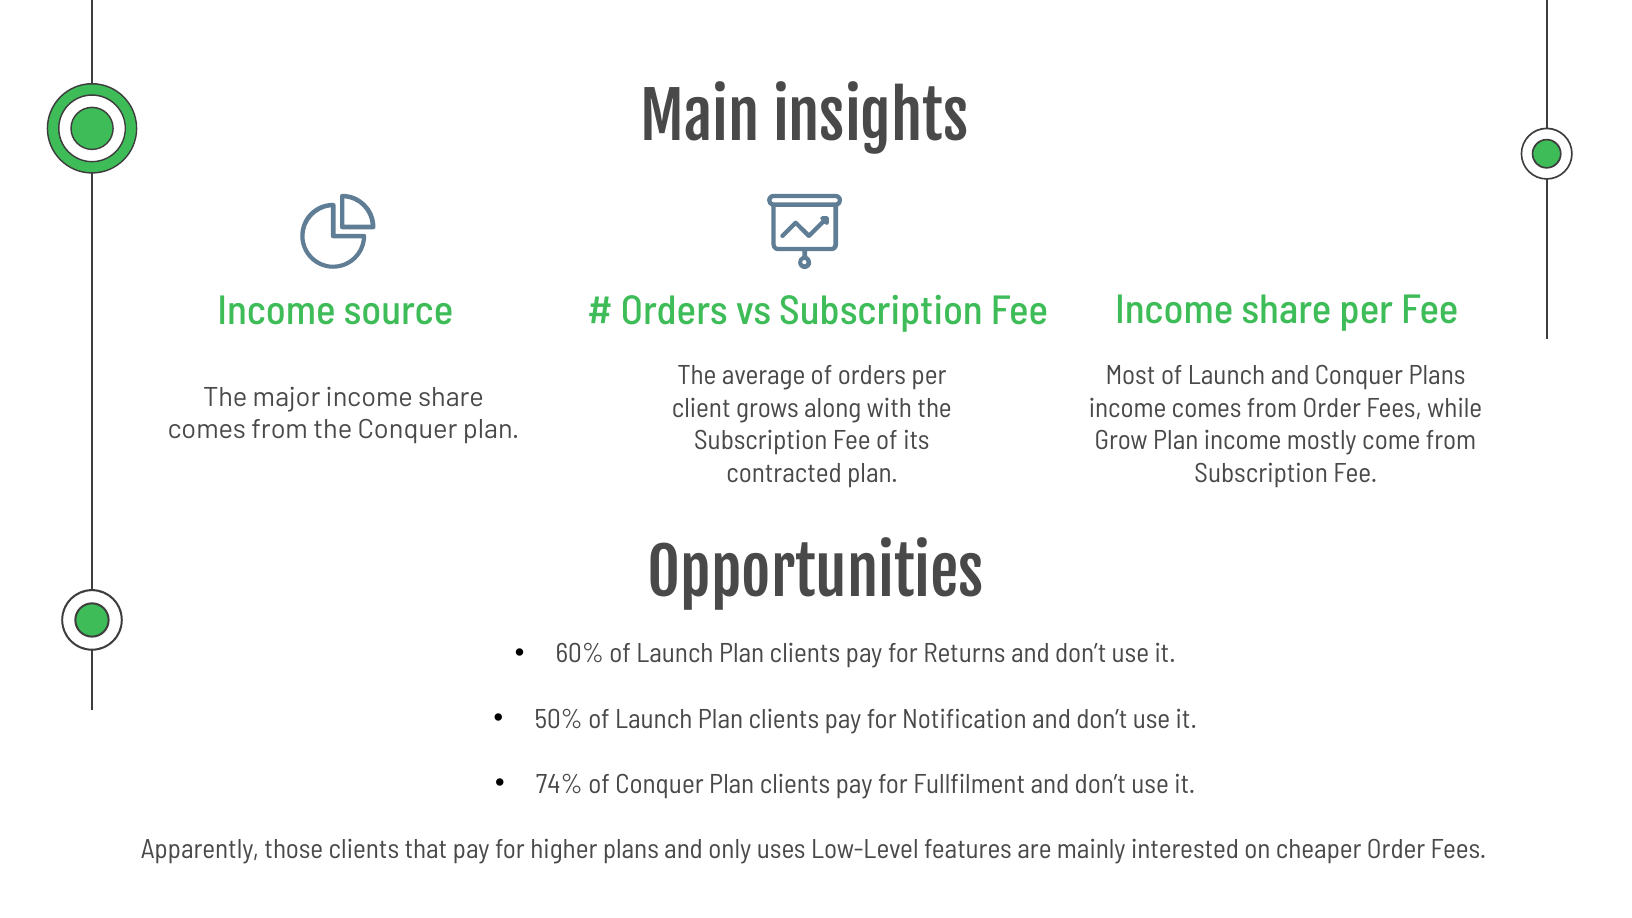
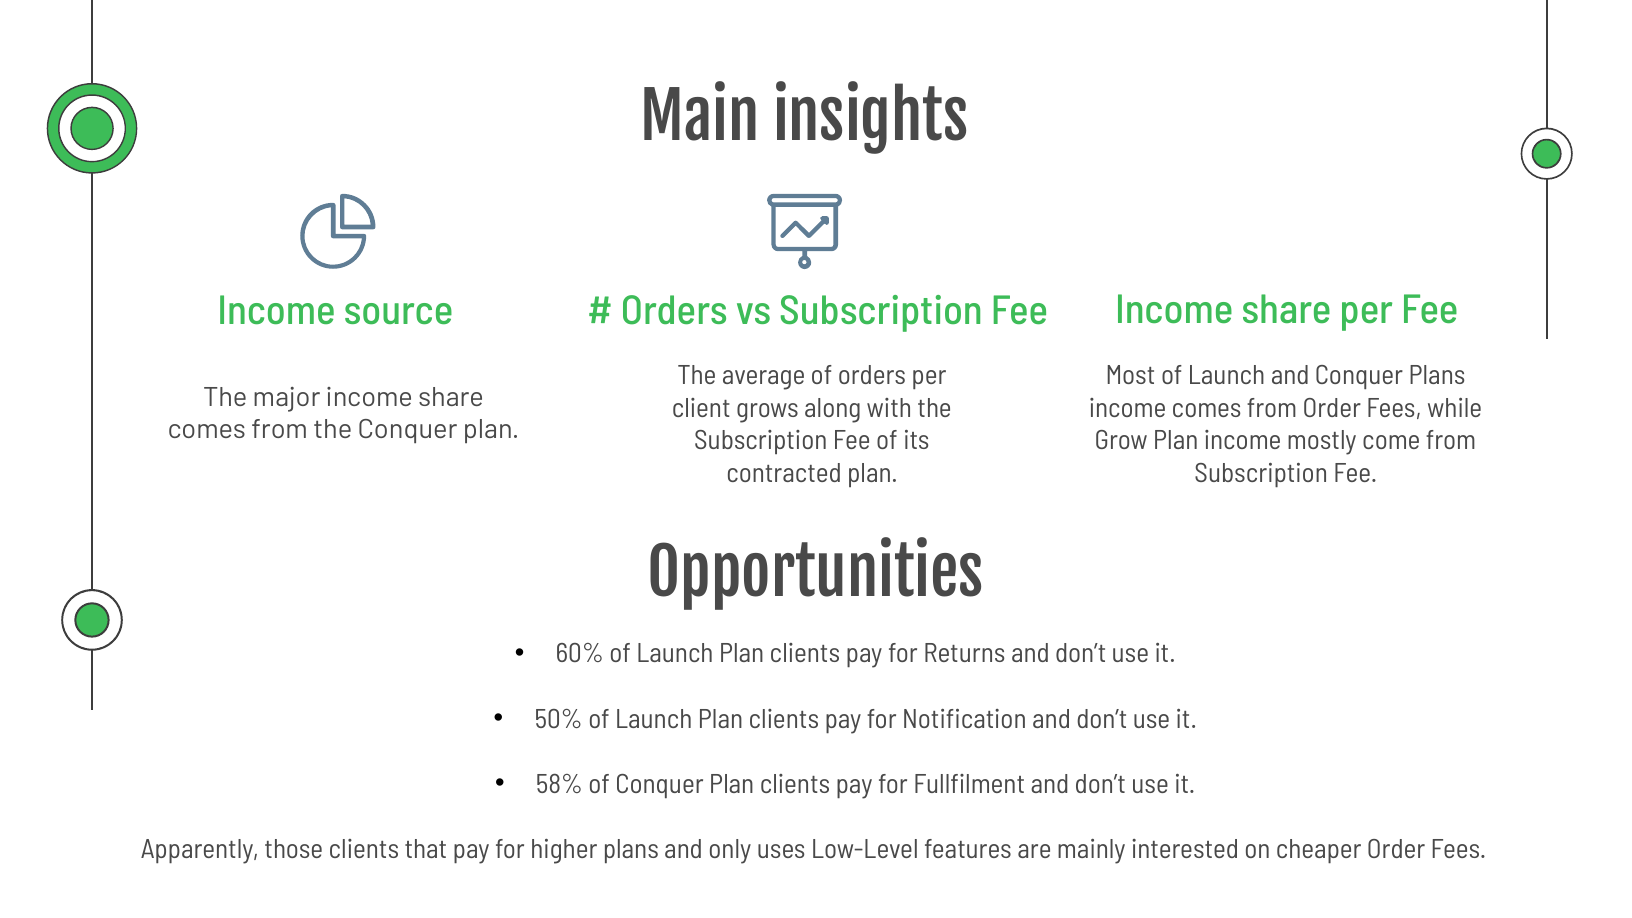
74%: 74% -> 58% (559, 784)
